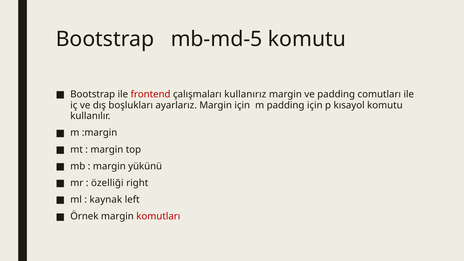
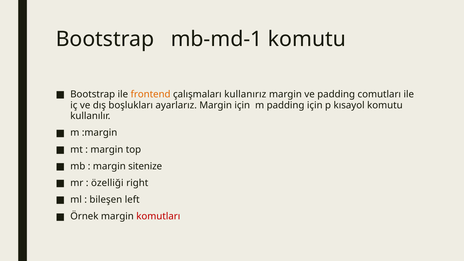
mb-md-5: mb-md-5 -> mb-md-1 (217, 39)
frontend colour: red -> orange (151, 94)
yükünü: yükünü -> sitenize (145, 166)
kaynak: kaynak -> bileşen (106, 200)
